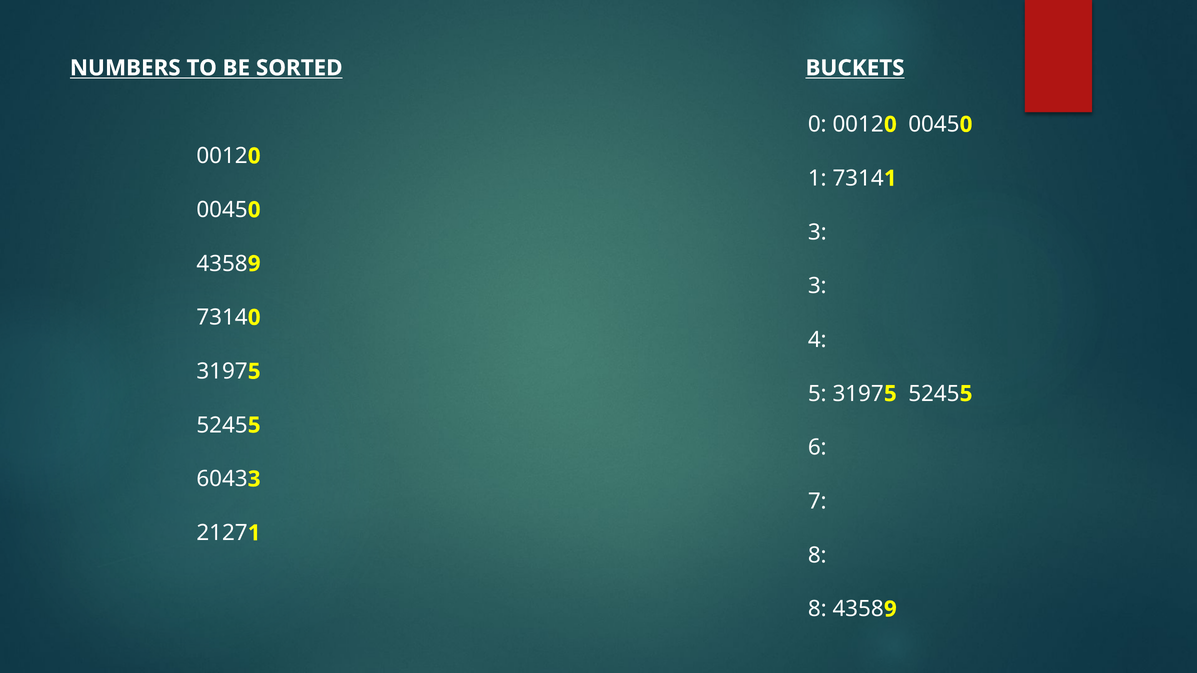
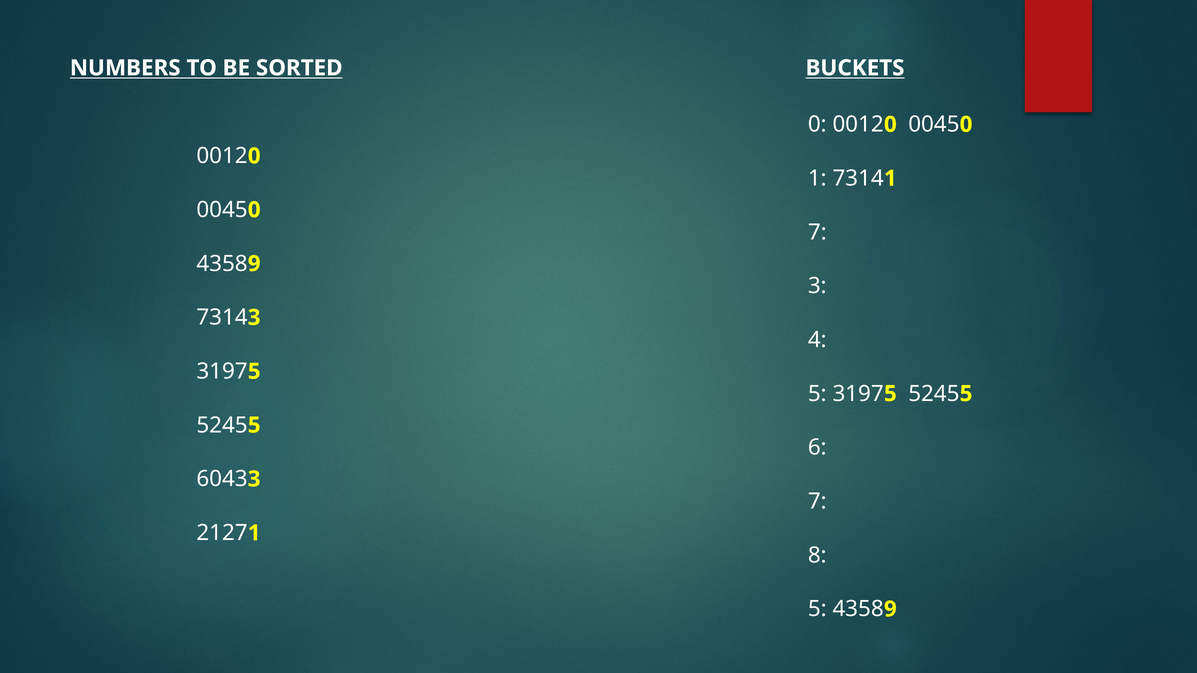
3: 3 -> 7 (817, 232)
0: 0 -> 3 (254, 318)
8: 8 -> 5 (817, 609)
